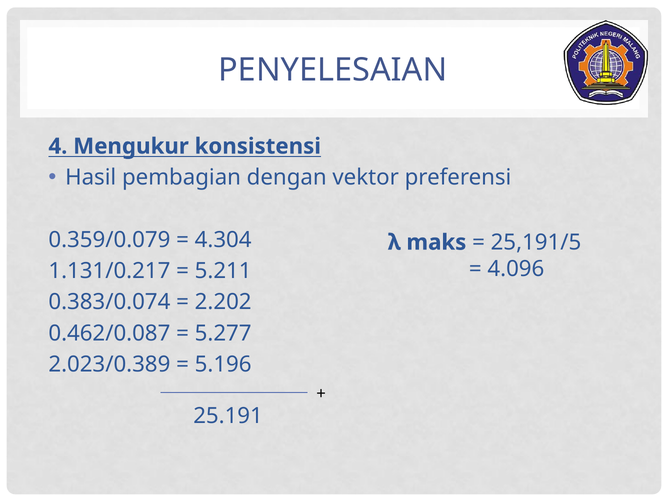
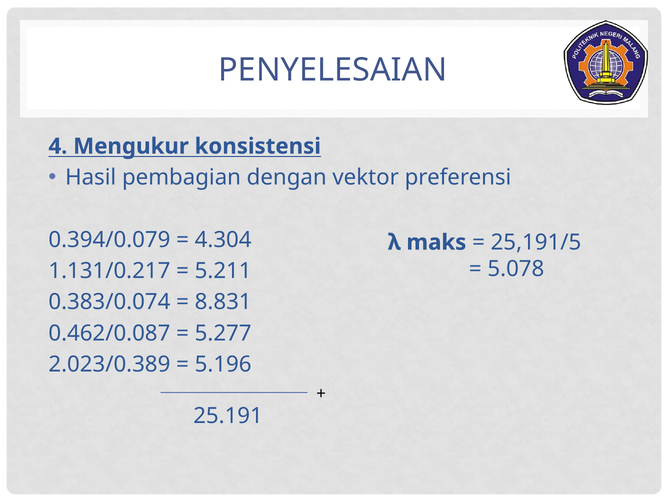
0.359/0.079: 0.359/0.079 -> 0.394/0.079 (109, 240)
4.096: 4.096 -> 5.078 (516, 269)
2.202: 2.202 -> 8.831 (223, 302)
